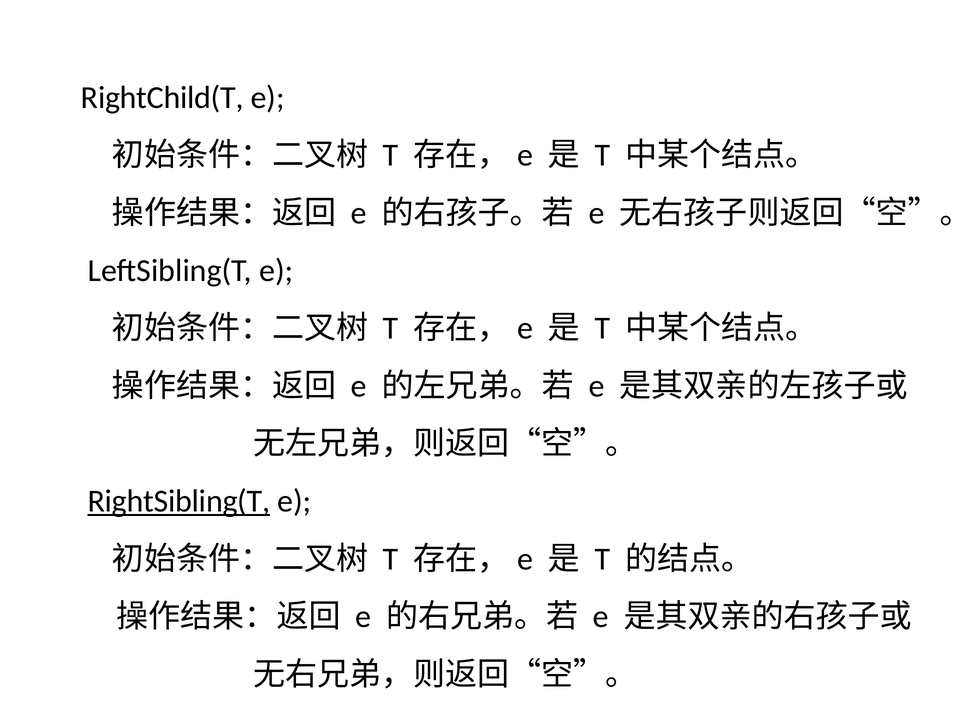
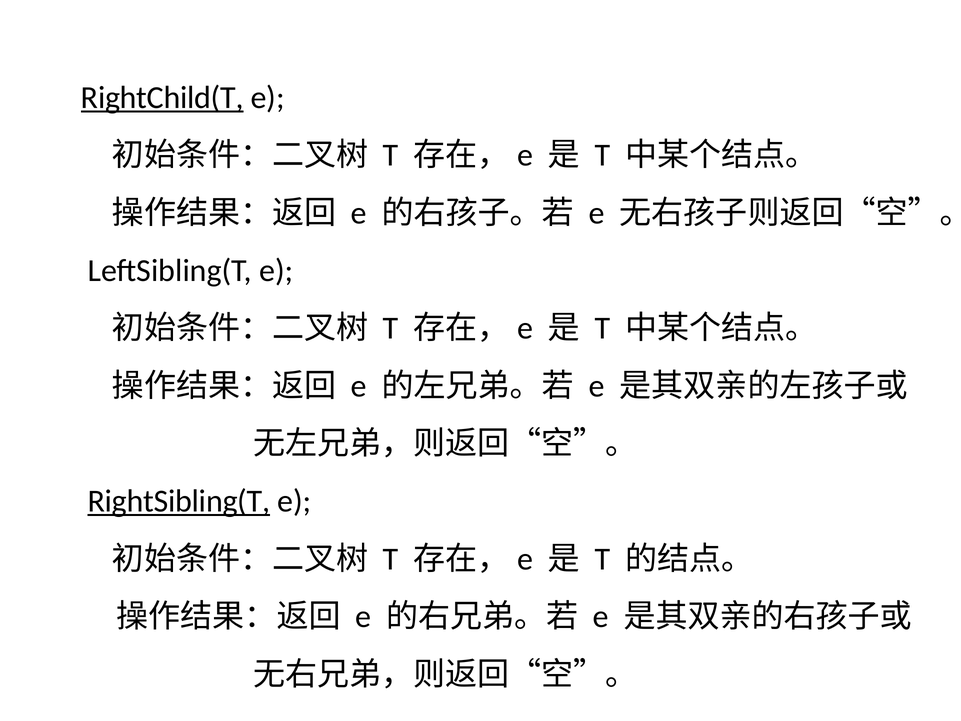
RightChild(T underline: none -> present (162, 98)
